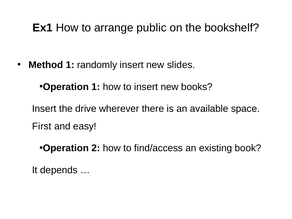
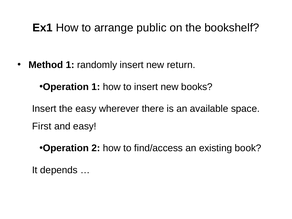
slides: slides -> return (181, 65)
the drive: drive -> easy (86, 109)
